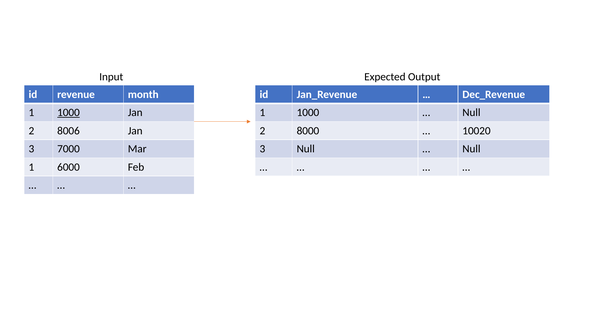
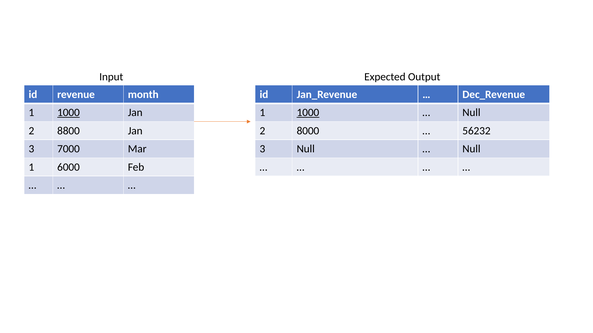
1000 underline: none -> present (308, 113)
8006: 8006 -> 8800 (68, 131)
10020: 10020 -> 56232 (476, 131)
